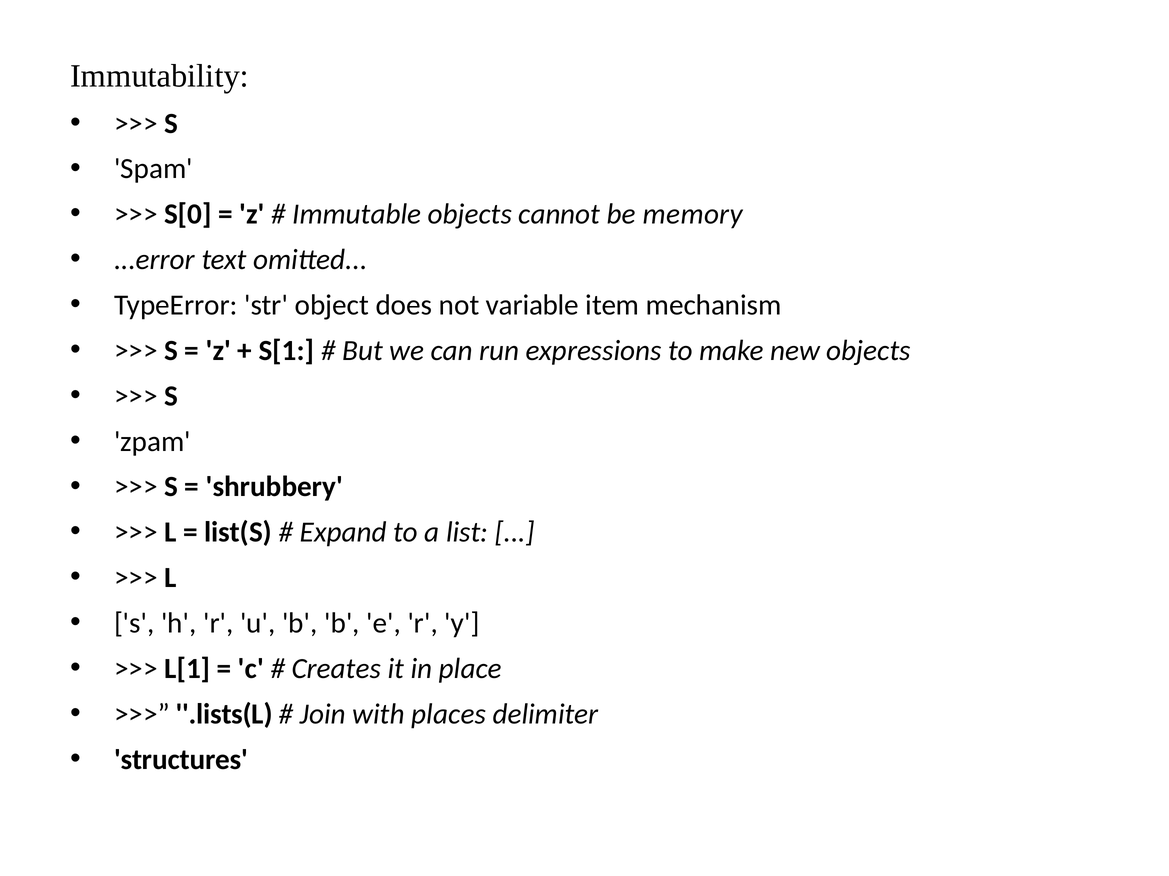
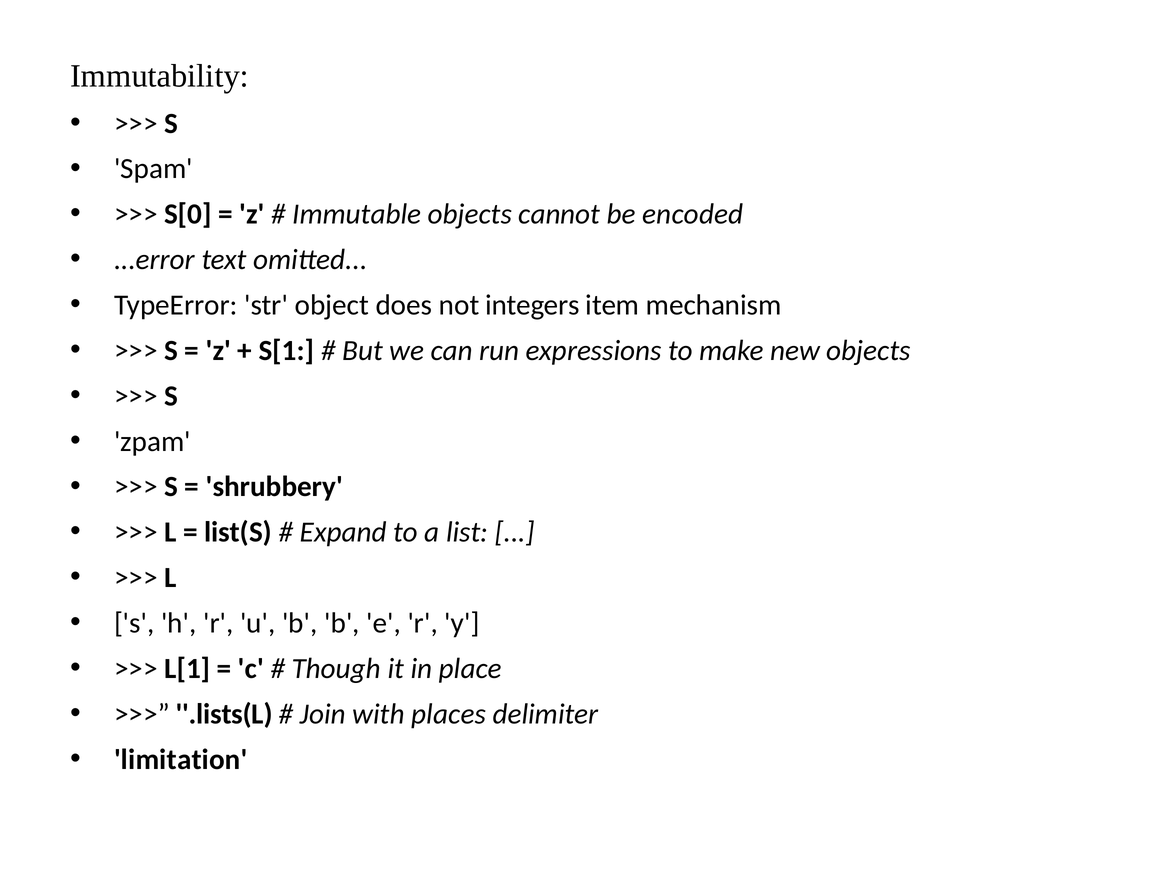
memory: memory -> encoded (693, 214)
variable: variable -> integers (532, 305)
Creates: Creates -> Though (336, 669)
structures: structures -> limitation (181, 760)
